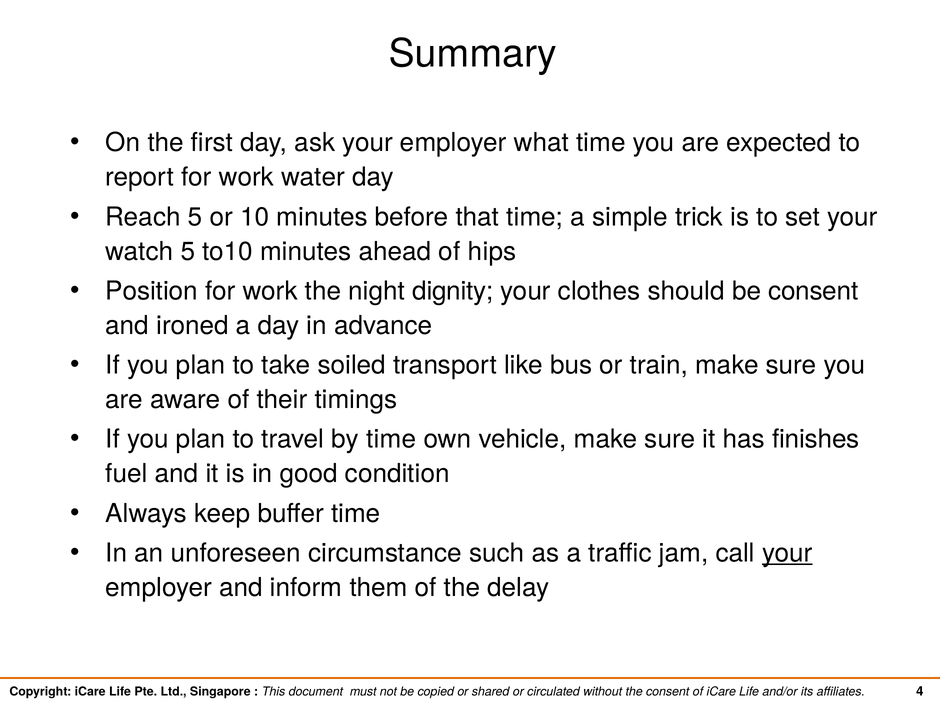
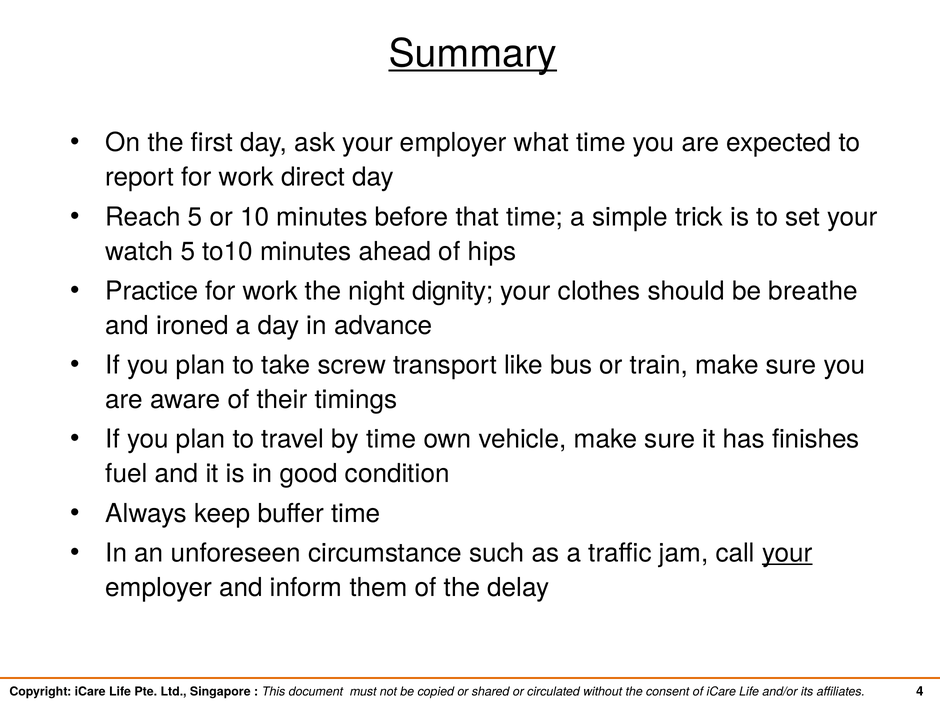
Summary underline: none -> present (473, 54)
water: water -> direct (313, 177)
Position: Position -> Practice (152, 291)
be consent: consent -> breathe (813, 291)
soiled: soiled -> screw (352, 365)
